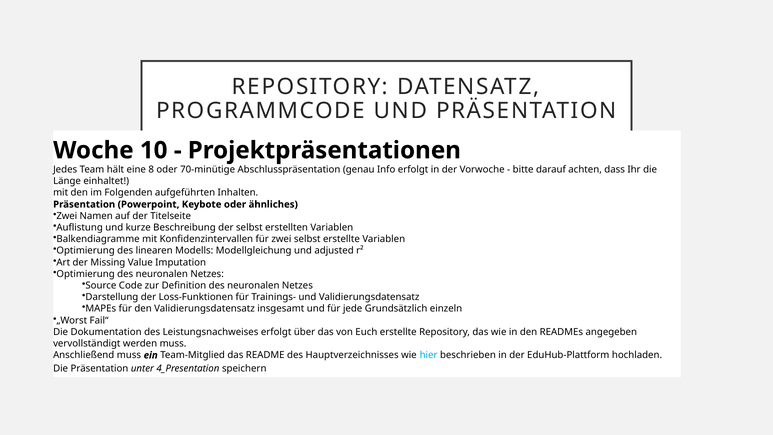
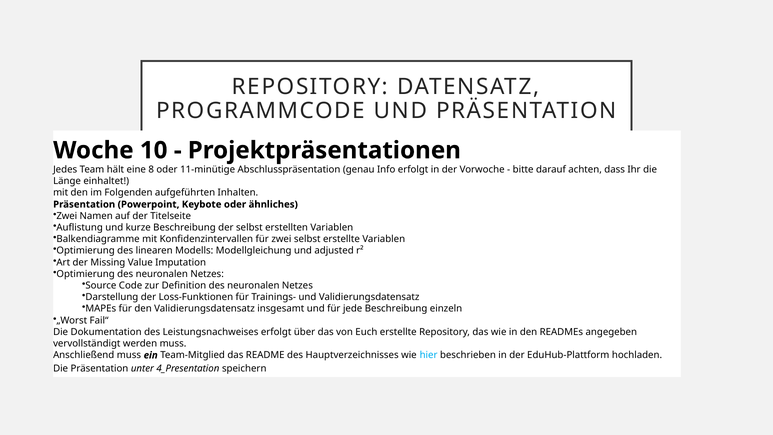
70-minütige: 70-minütige -> 11-minütige (208, 170)
jede Grundsätzlich: Grundsätzlich -> Beschreibung (396, 309)
